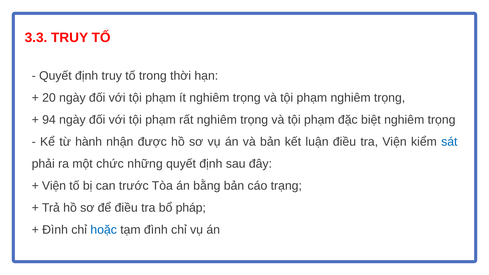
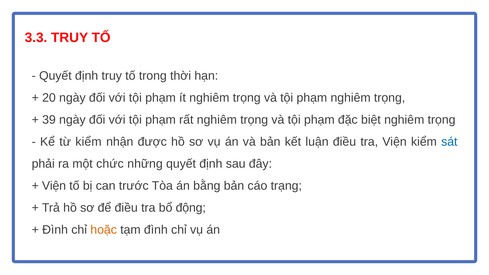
94: 94 -> 39 (49, 120)
từ hành: hành -> kiểm (88, 142)
pháp: pháp -> động (191, 208)
hoặc colour: blue -> orange (104, 230)
